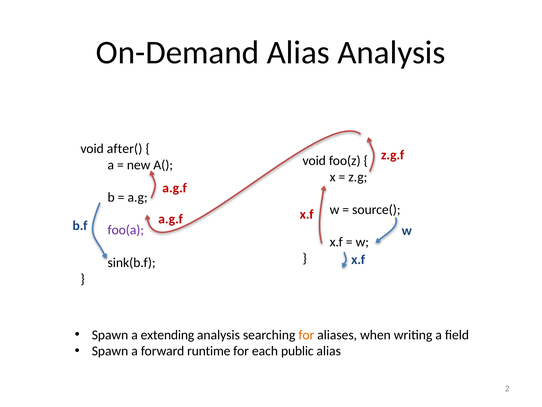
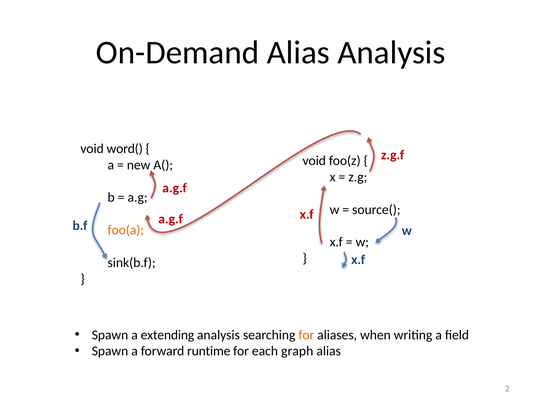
after(: after( -> word( (125, 148)
foo(a colour: purple -> orange (126, 230)
public: public -> graph (297, 351)
